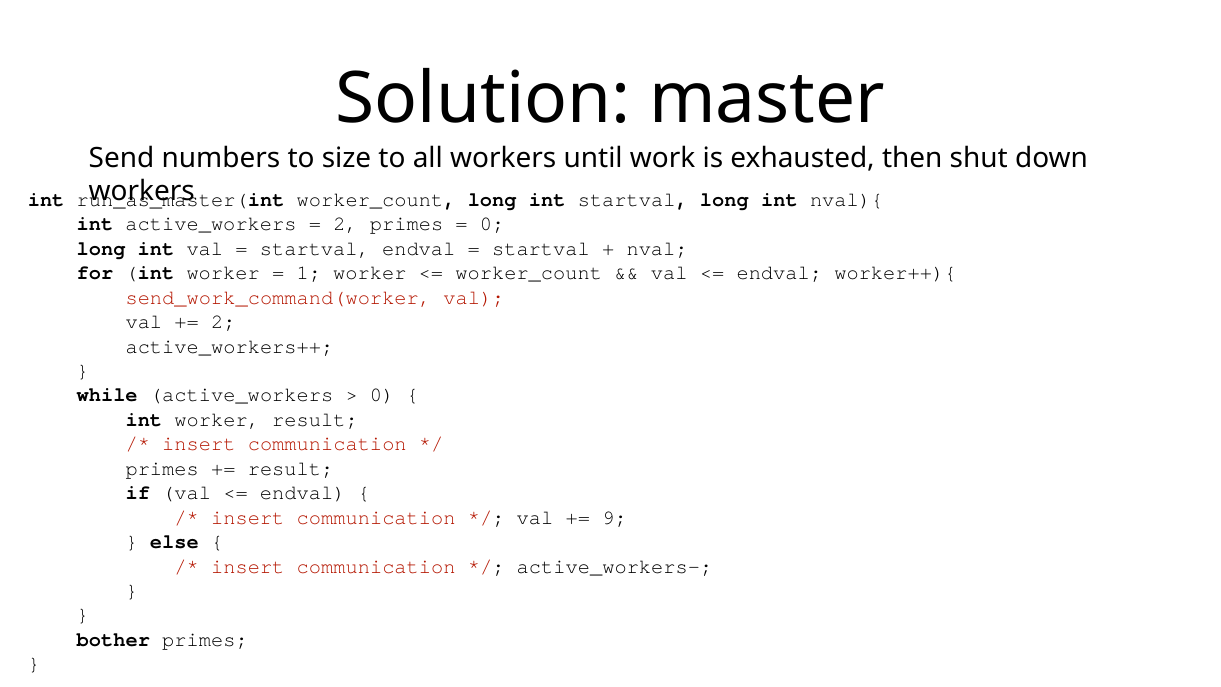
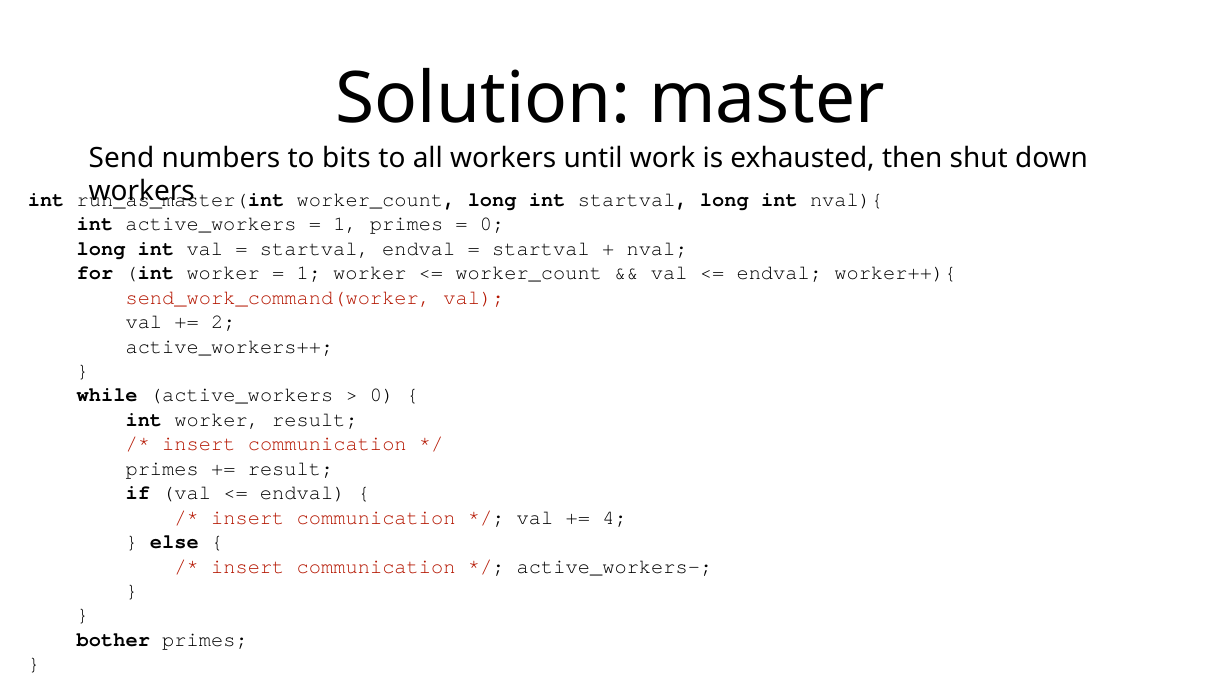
size: size -> bits (346, 158)
2: 2 -> 1 (345, 224)
9: 9 -> 4 (615, 517)
